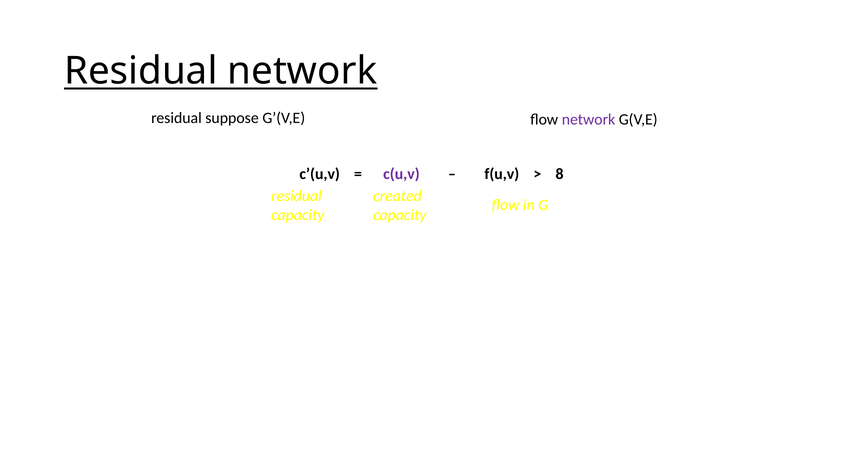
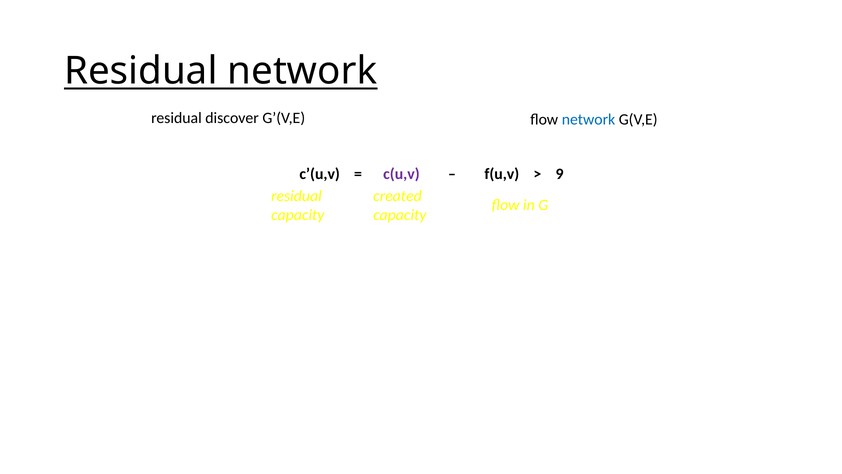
suppose: suppose -> discover (232, 118)
network colour: purple -> blue (589, 119)
8: 8 -> 9 (560, 174)
